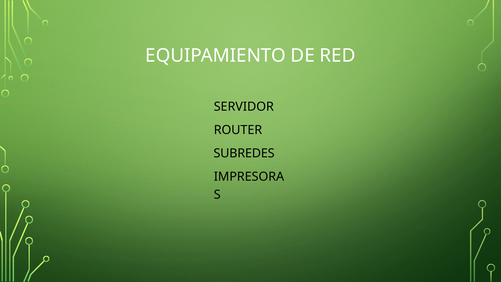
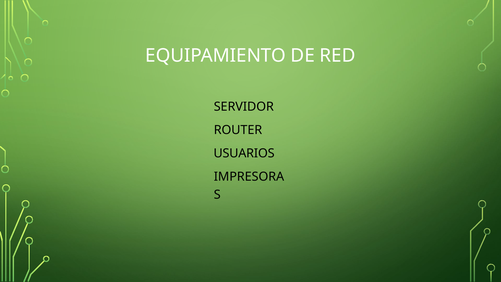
SUBREDES: SUBREDES -> USUARIOS (244, 153)
